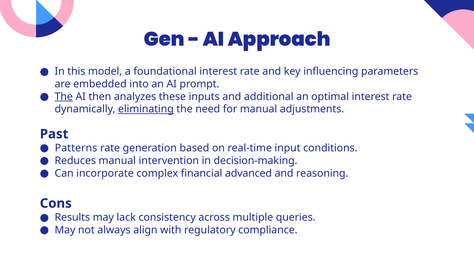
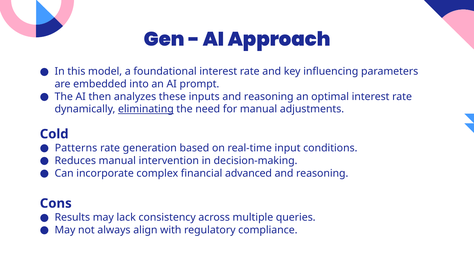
The underline: present -> none (64, 97)
inputs and additional: additional -> reasoning (269, 97)
Past: Past -> Cold (54, 134)
